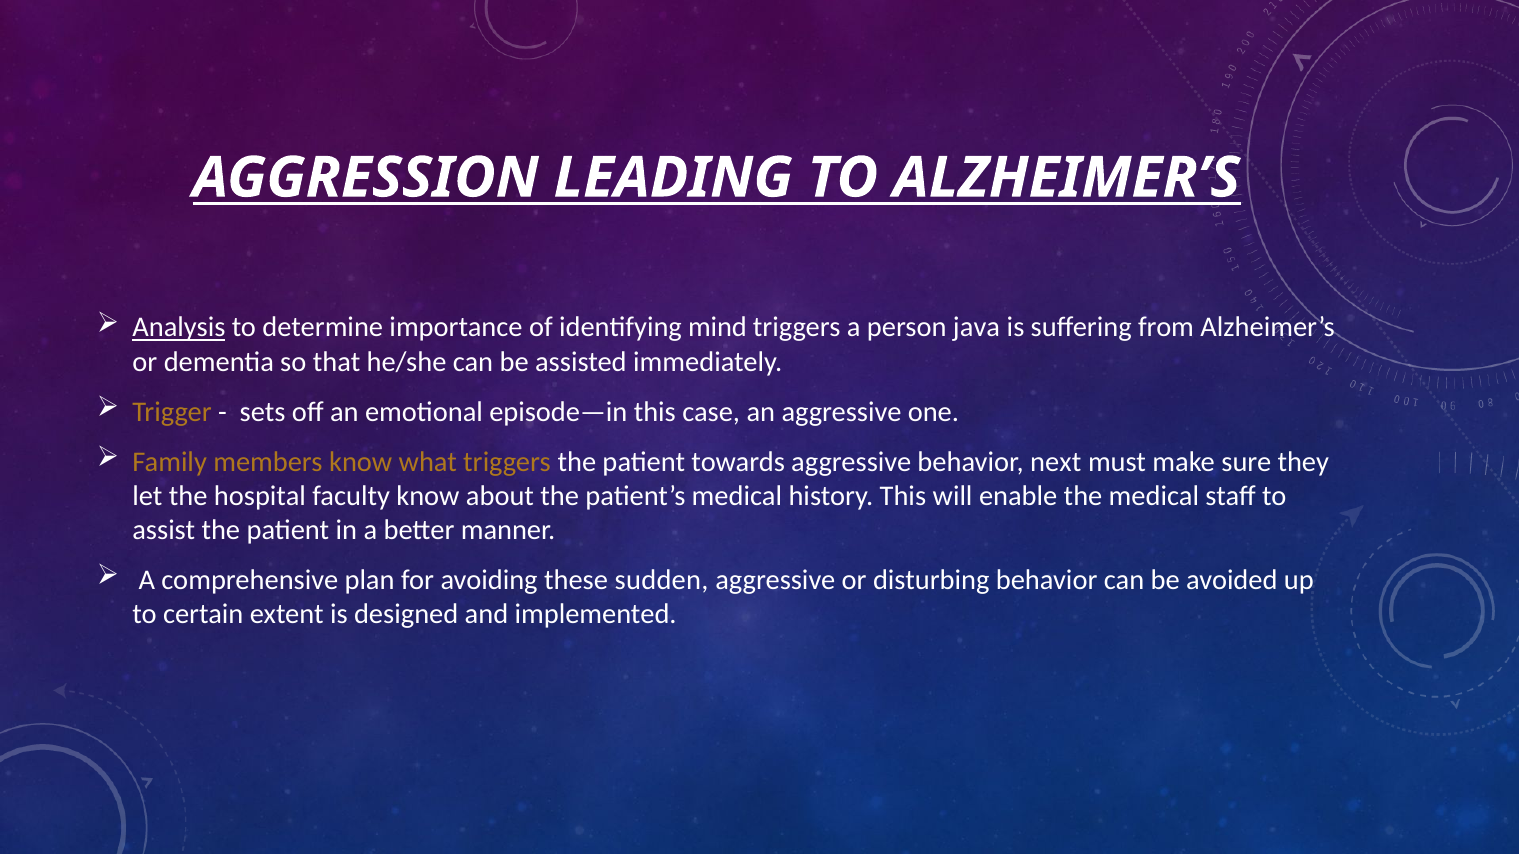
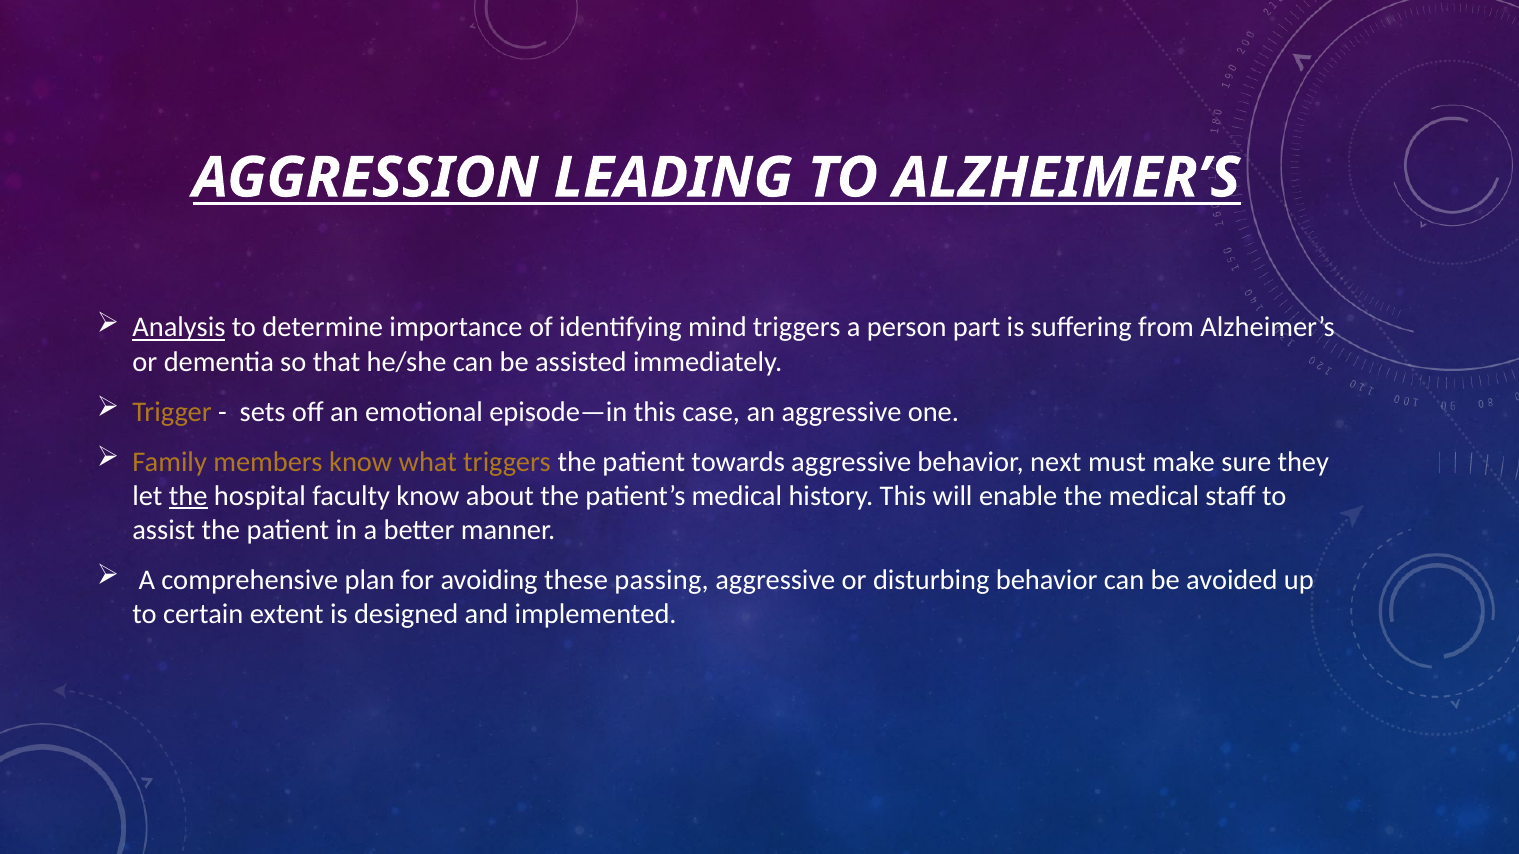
java: java -> part (977, 328)
the underline: none -> present (188, 496)
sudden: sudden -> passing (662, 580)
